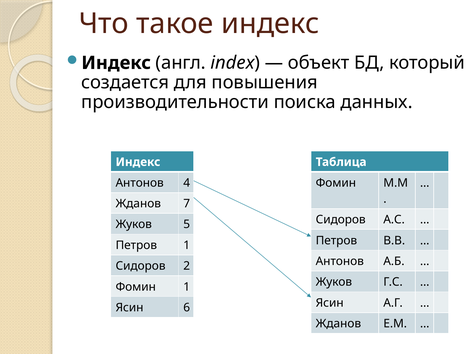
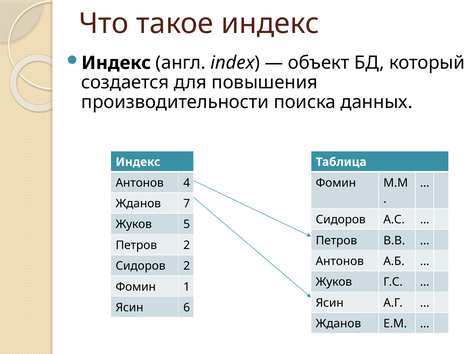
Петров 1: 1 -> 2 (187, 246)
